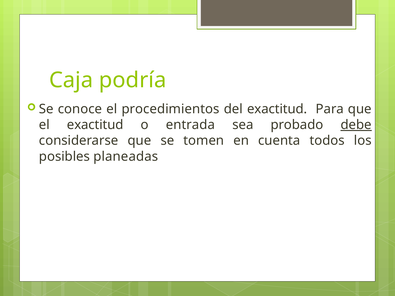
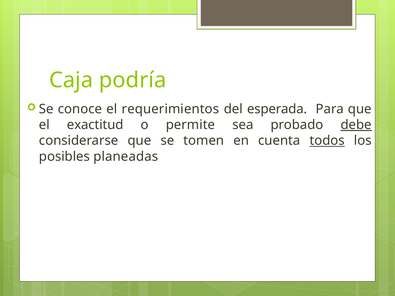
procedimientos: procedimientos -> requerimientos (170, 109)
del exactitud: exactitud -> esperada (277, 109)
entrada: entrada -> permite (190, 125)
todos underline: none -> present (327, 141)
